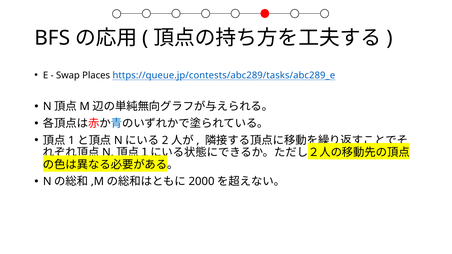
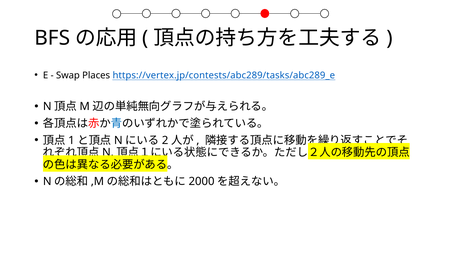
https://queue.jp/contests/abc289/tasks/abc289_e: https://queue.jp/contests/abc289/tasks/abc289_e -> https://vertex.jp/contests/abc289/tasks/abc289_e (224, 76)
